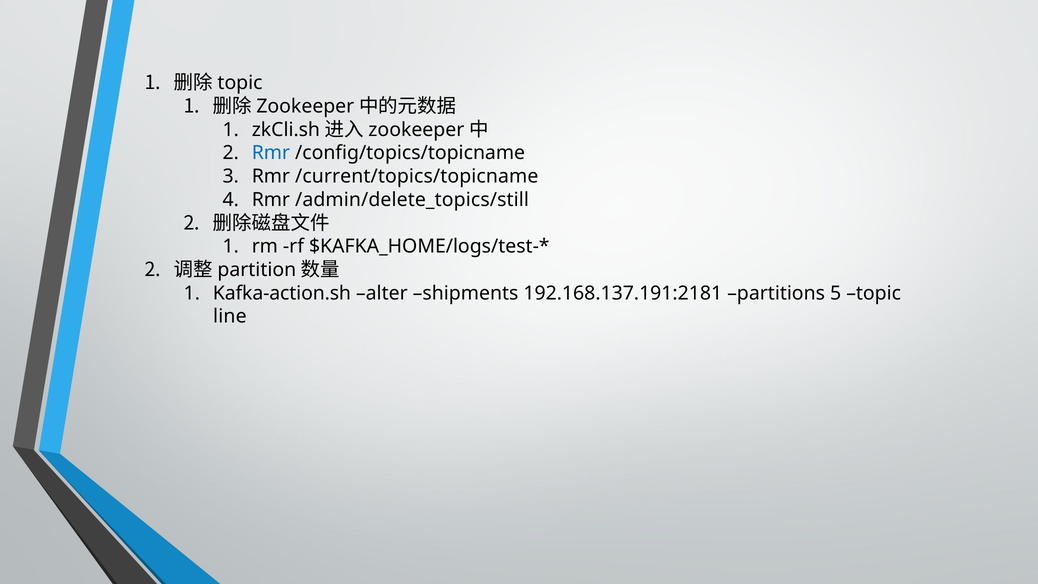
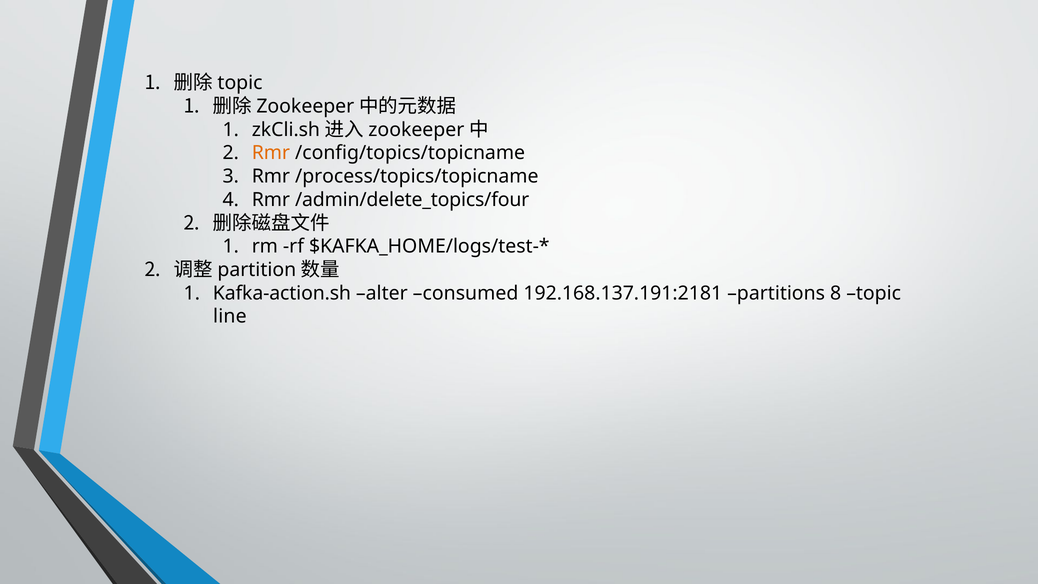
Rmr colour: blue -> orange (271, 153)
/current/topics/topicname: /current/topics/topicname -> /process/topics/topicname (417, 176)
/admin/delete_topics/still: /admin/delete_topics/still -> /admin/delete_topics/four (412, 200)
shipments: shipments -> consumed (466, 293)
5: 5 -> 8 (836, 293)
